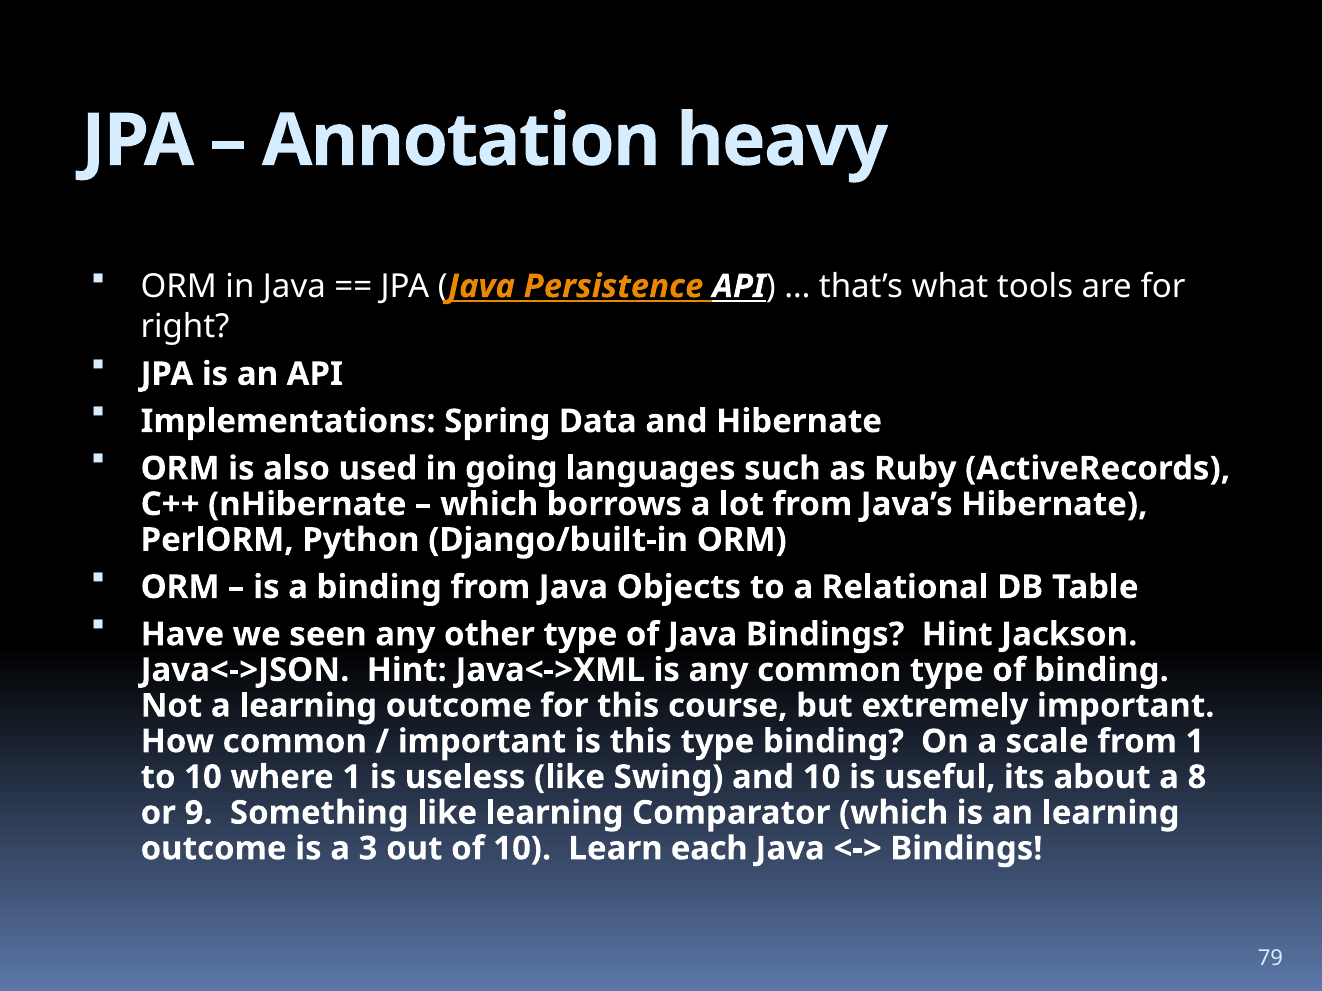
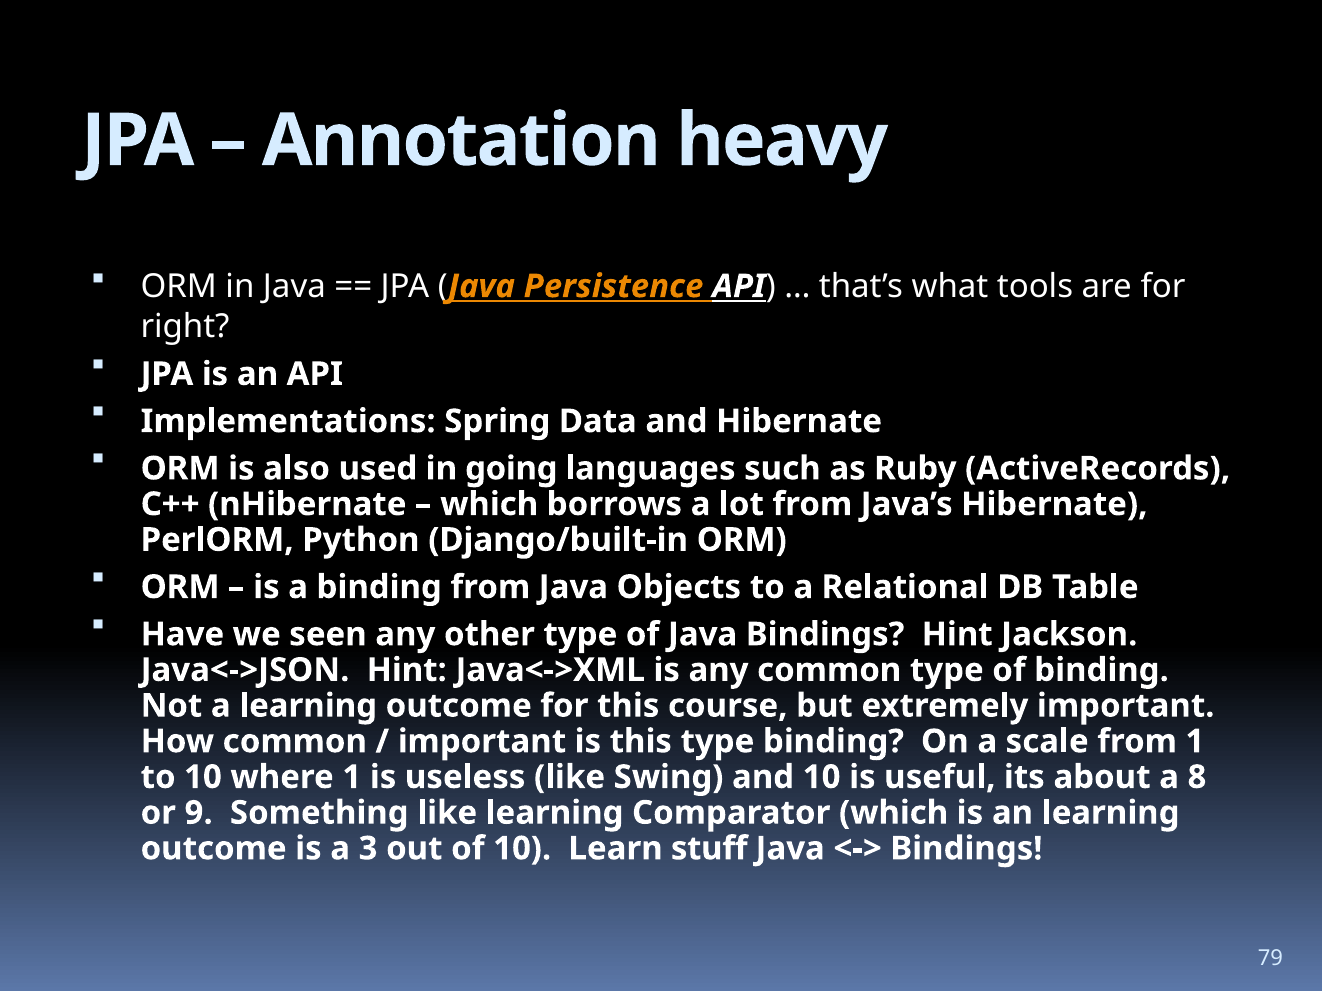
each: each -> stuff (709, 849)
